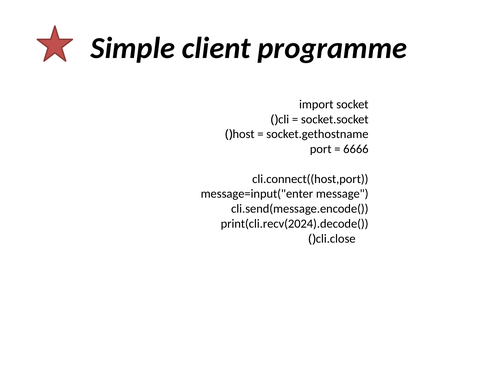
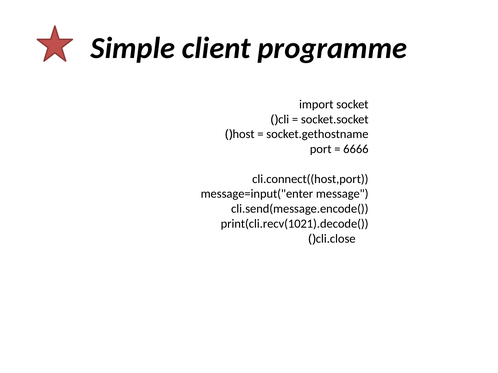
print(cli.recv(2024).decode(: print(cli.recv(2024).decode( -> print(cli.recv(1021).decode( (295, 224)
